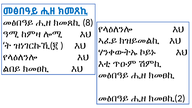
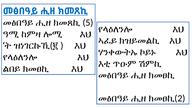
8: 8 -> 5 (88, 23)
